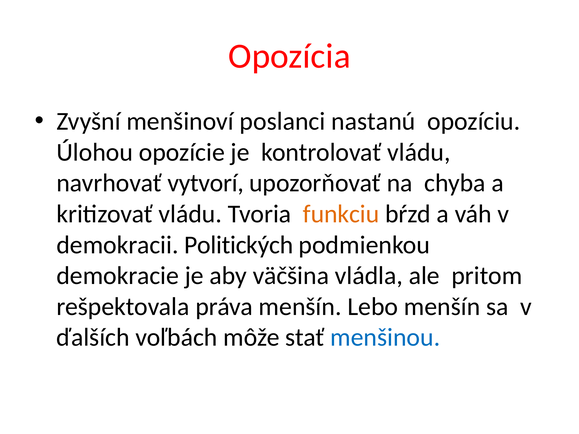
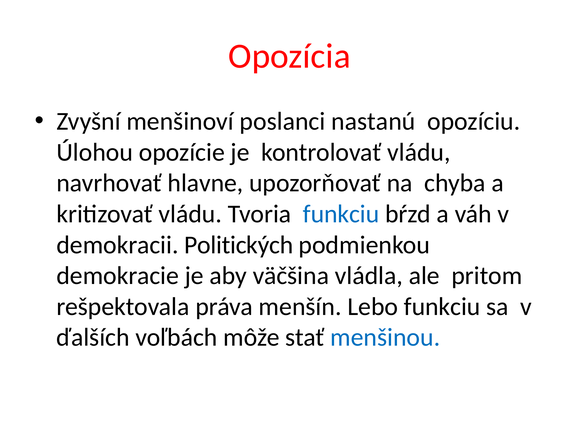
vytvorí: vytvorí -> hlavne (205, 183)
funkciu colour: orange -> blue (341, 214)
Lebo menšín: menšín -> funkciu (442, 307)
